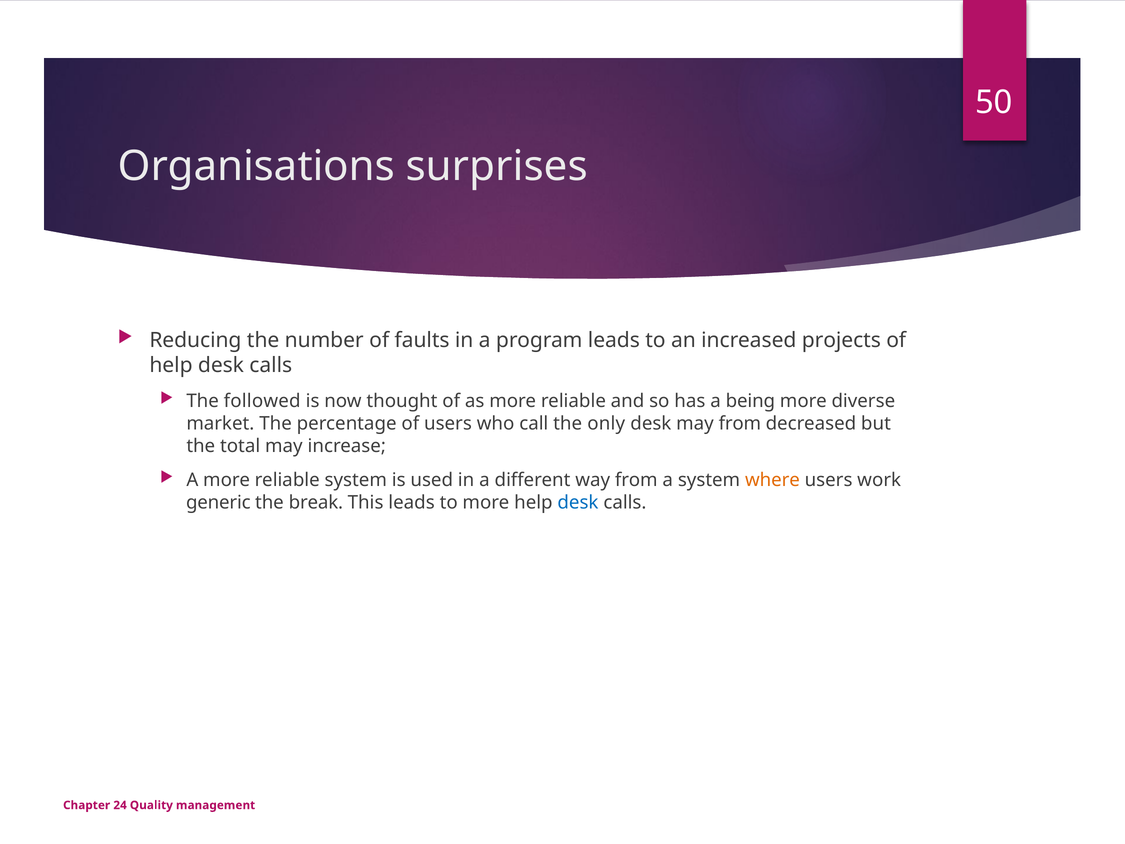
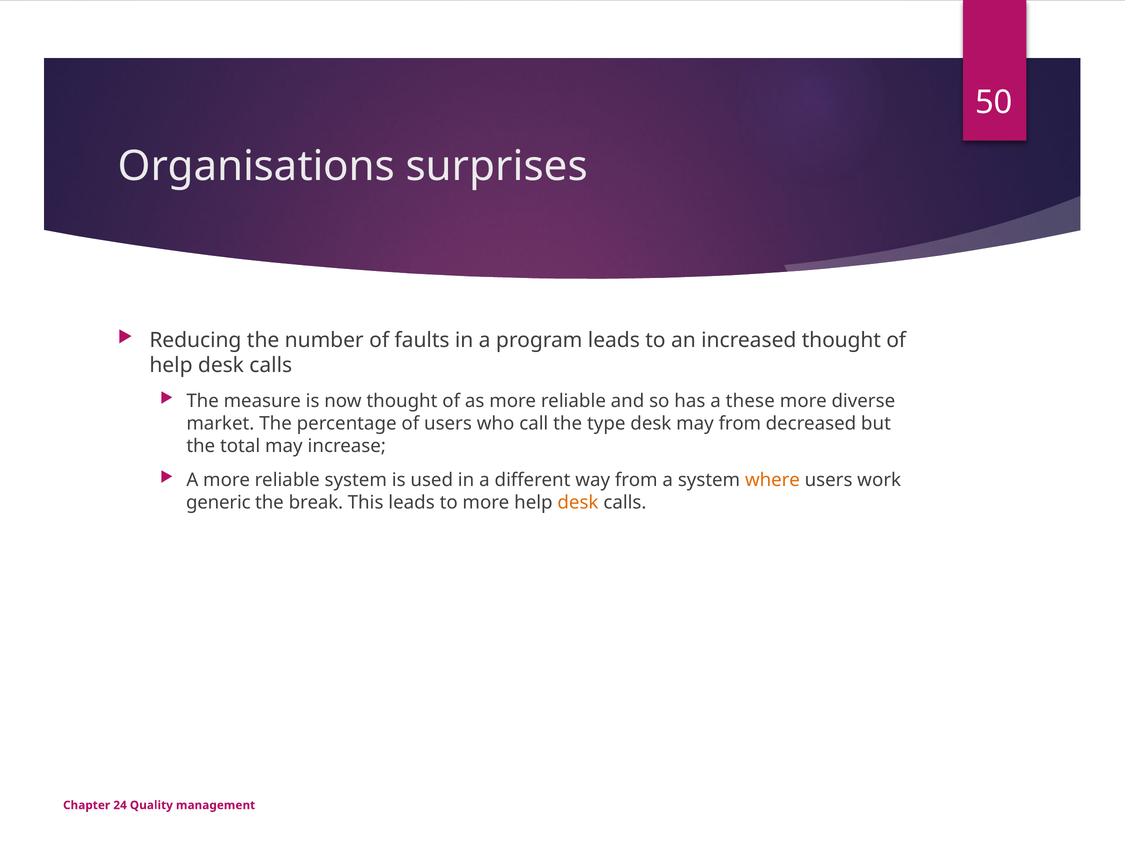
increased projects: projects -> thought (841, 340)
followed: followed -> measure (262, 401)
being: being -> these (750, 401)
only: only -> type (606, 423)
desk colour: blue -> orange (578, 503)
